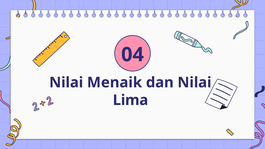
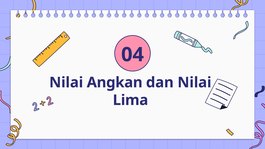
Menaik: Menaik -> Angkan (115, 83)
